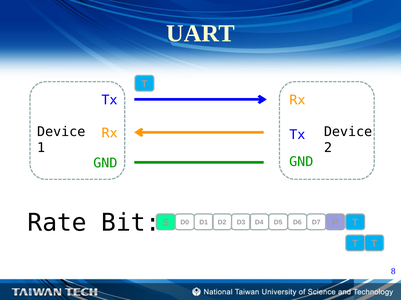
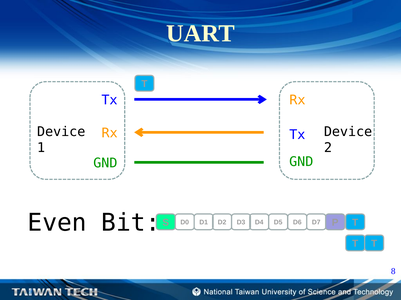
Rate: Rate -> Even (57, 223)
